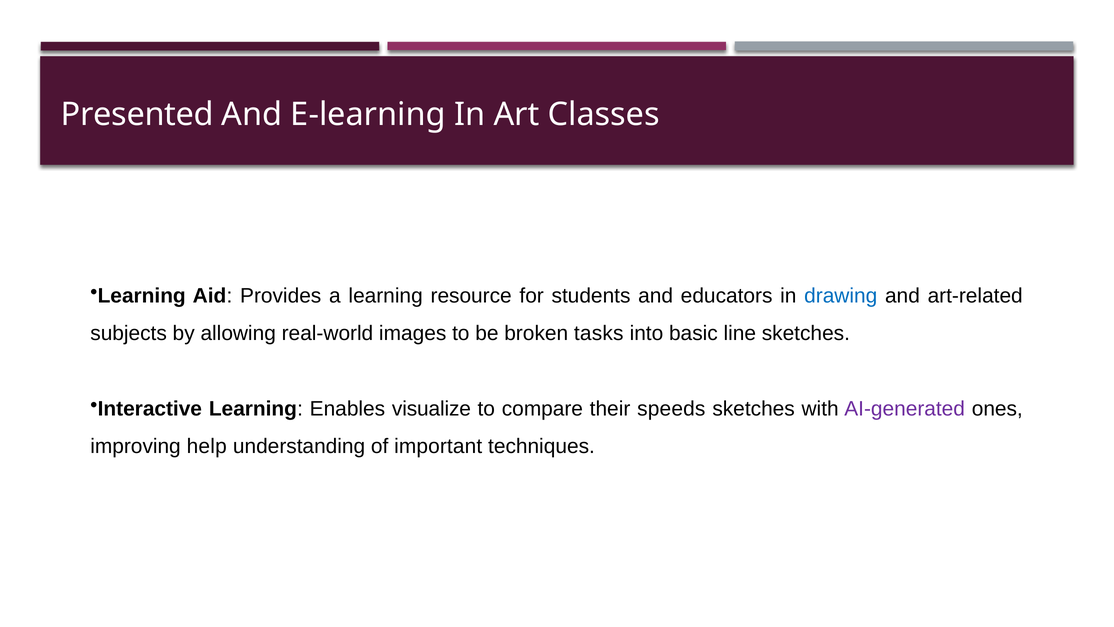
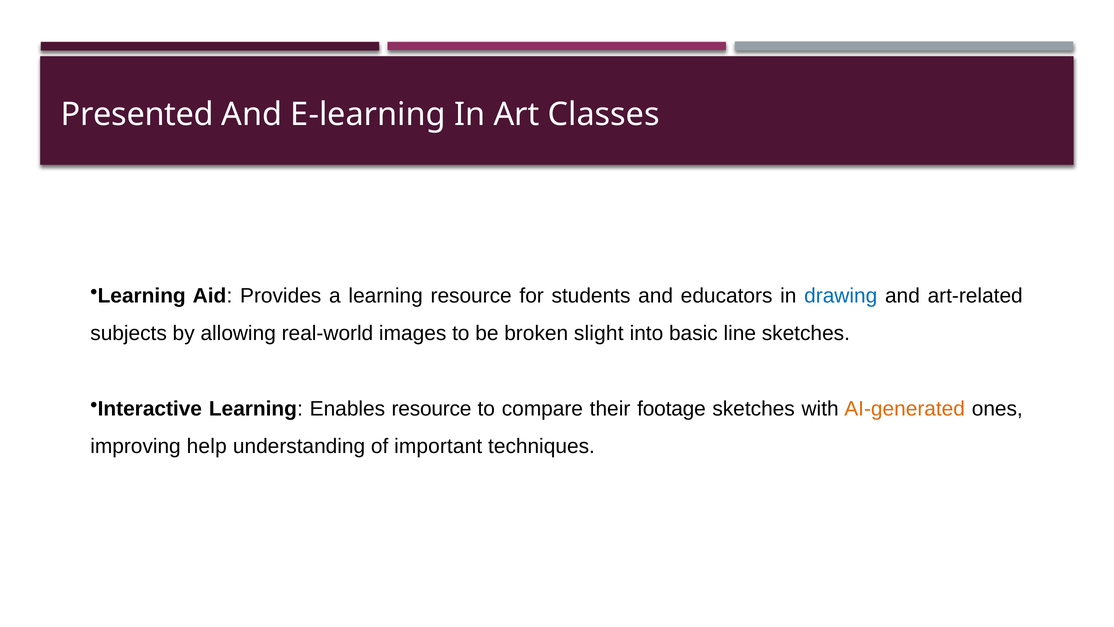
tasks: tasks -> slight (599, 333)
Enables visualize: visualize -> resource (432, 409)
speeds: speeds -> footage (671, 409)
AI-generated colour: purple -> orange (905, 409)
